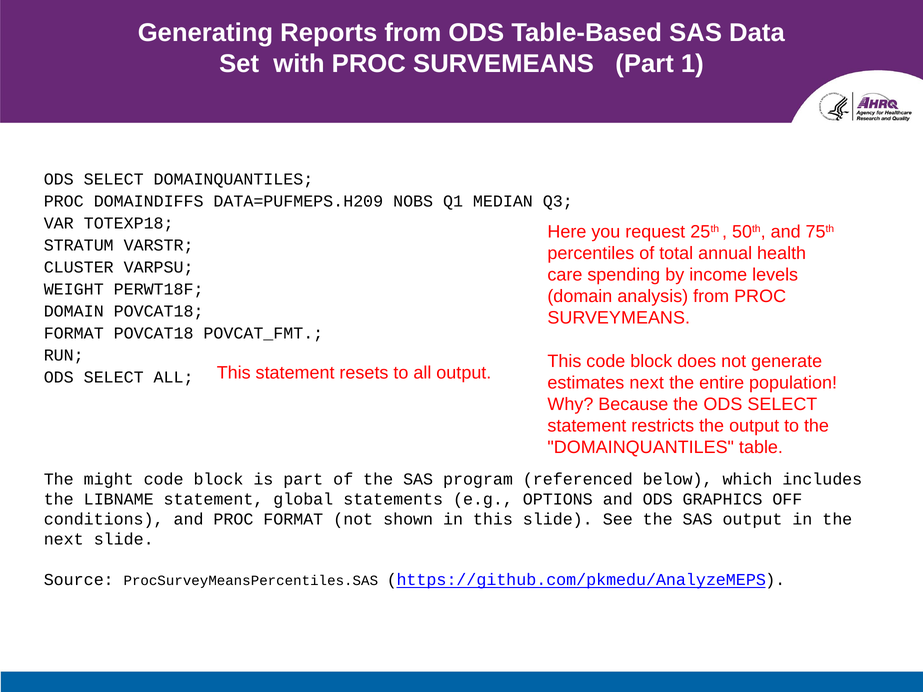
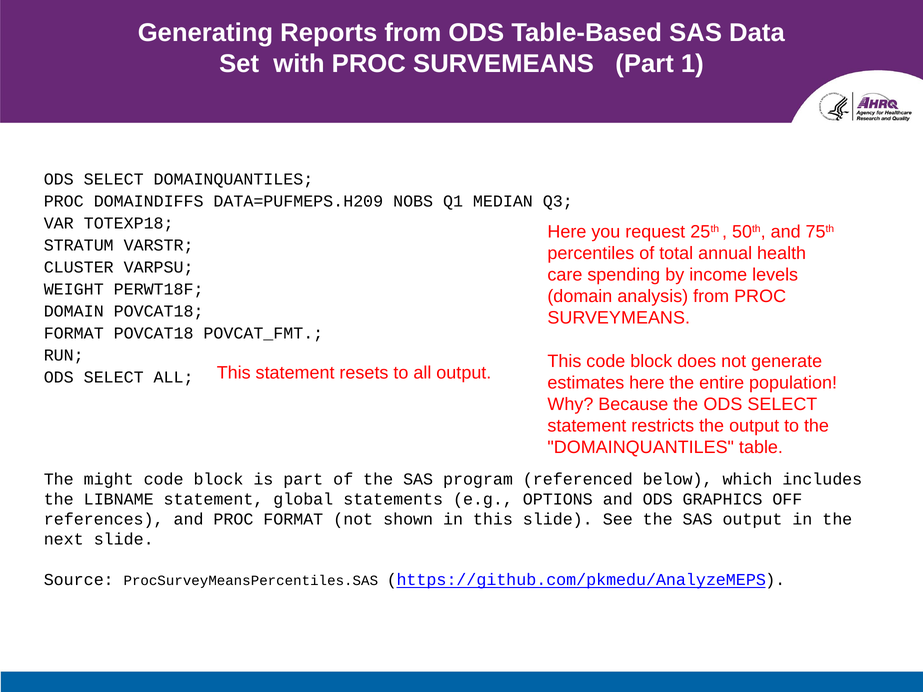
estimates next: next -> here (647, 383)
conditions: conditions -> references (104, 520)
